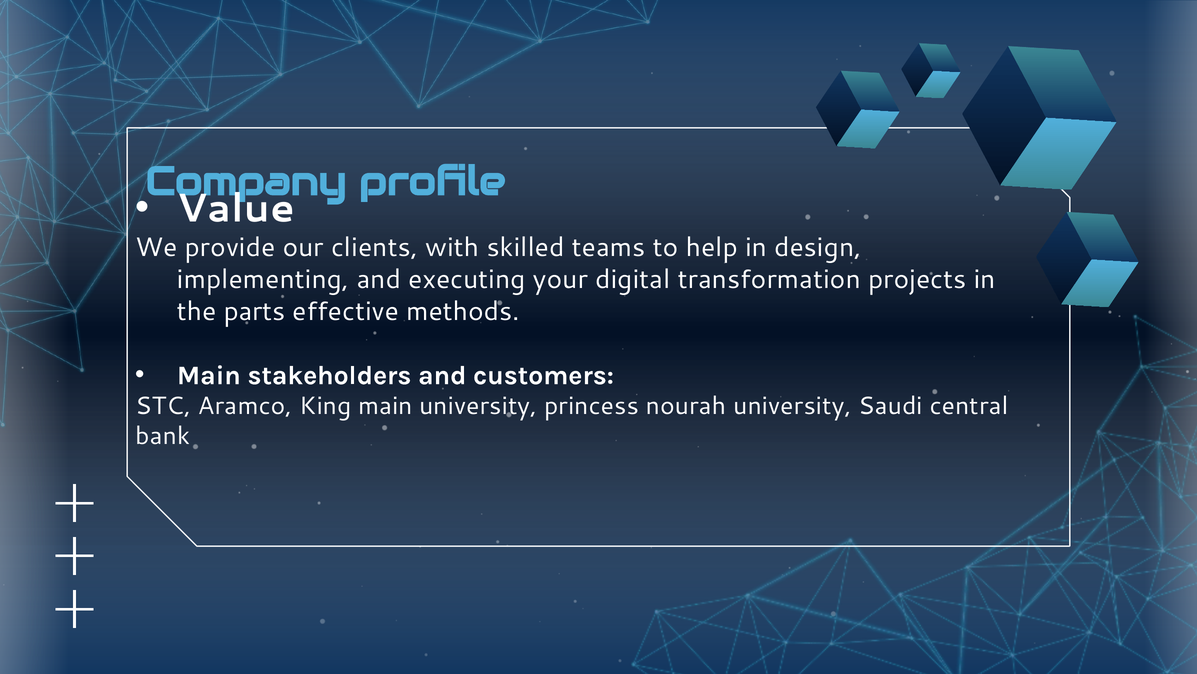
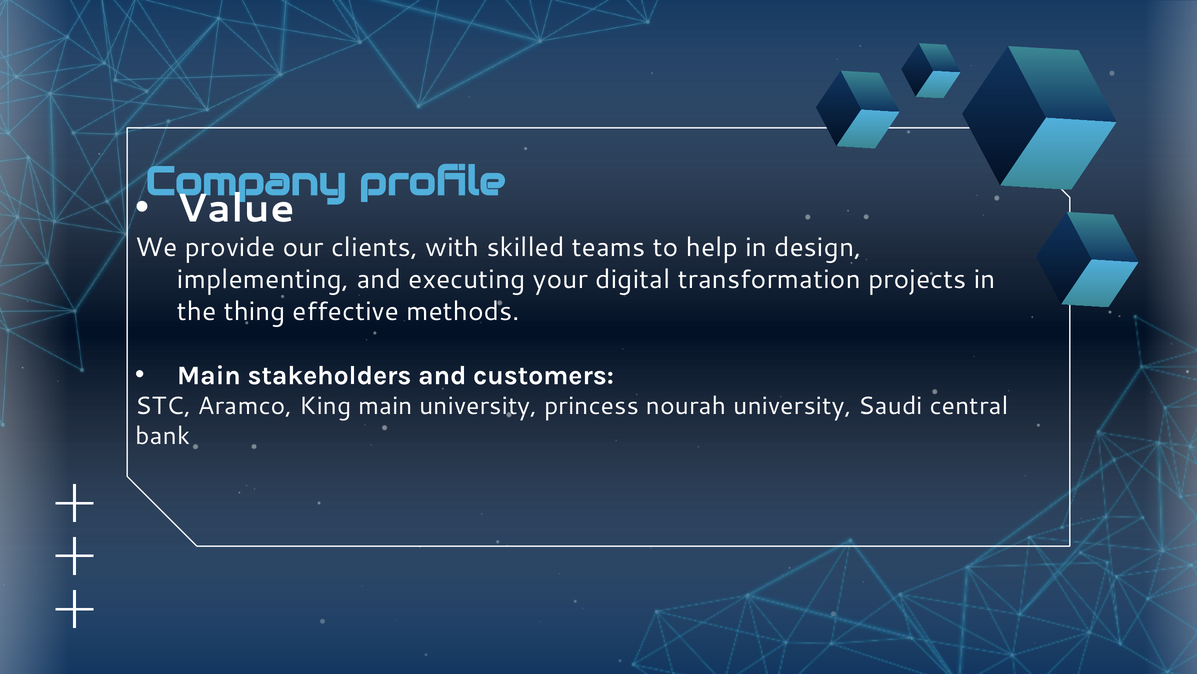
parts: parts -> thing (255, 311)
